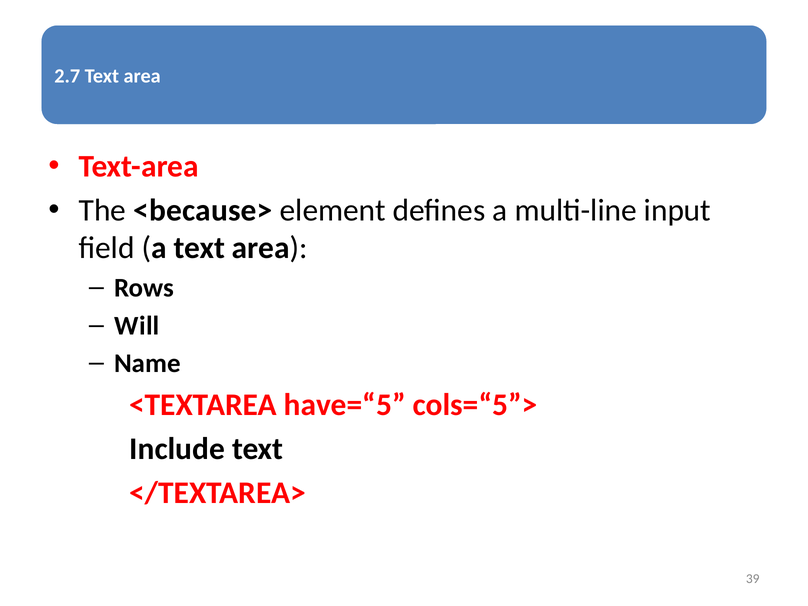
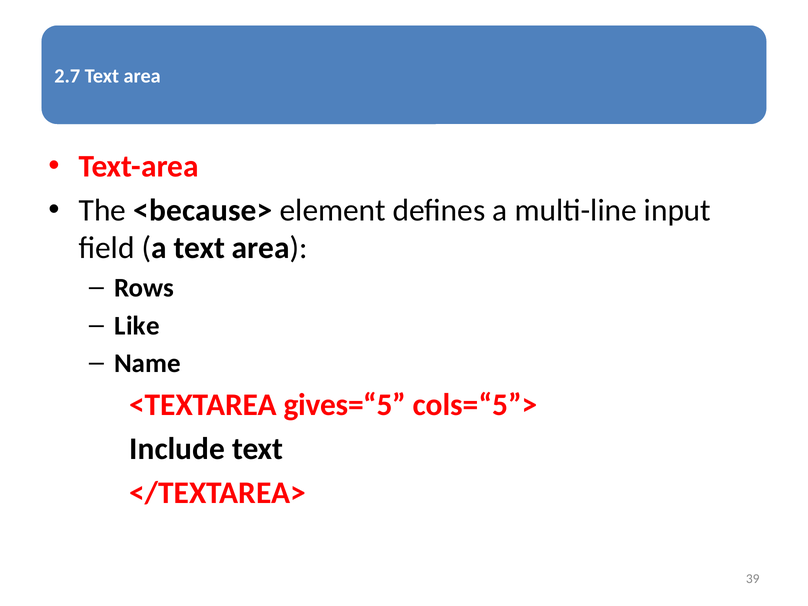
Will: Will -> Like (137, 326)
have=“5: have=“5 -> gives=“5 (345, 405)
